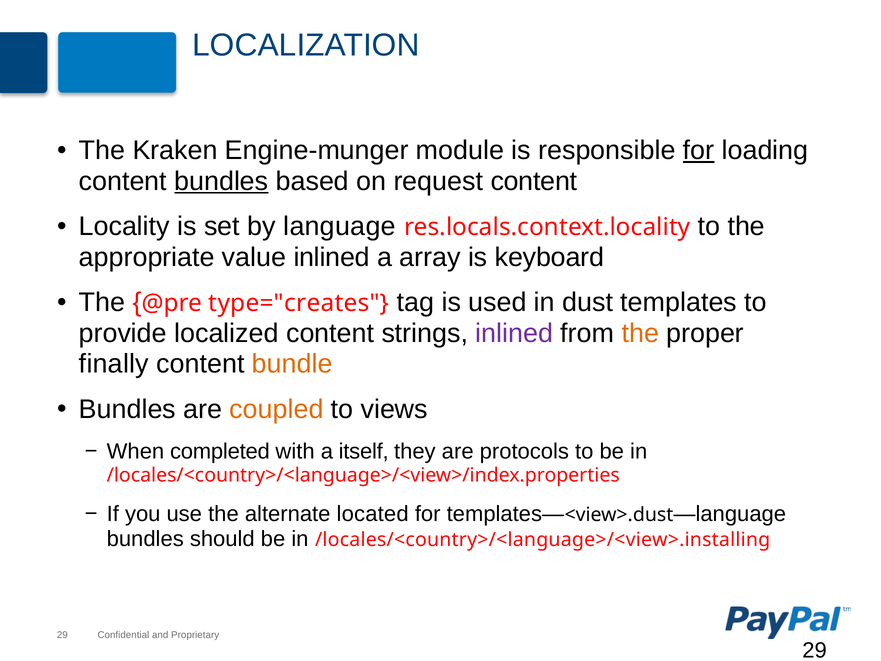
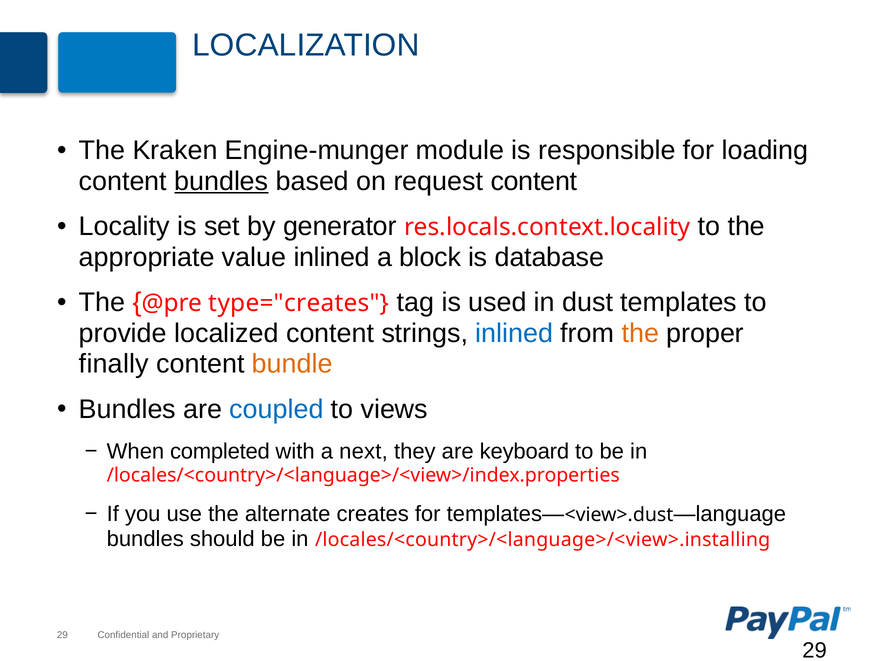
for underline: present -> none (699, 150)
language: language -> generator (340, 226)
array: array -> block (430, 257)
keyboard: keyboard -> database (549, 257)
inlined colour: purple -> blue (514, 333)
coupled colour: orange -> blue (276, 409)
itself: itself -> next (363, 452)
protocols: protocols -> keyboard (524, 452)
located: located -> creates (373, 514)
